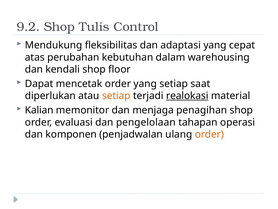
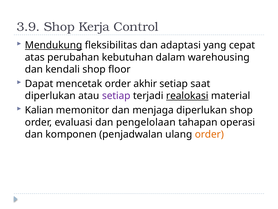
9.2: 9.2 -> 3.9 (28, 27)
Tulis: Tulis -> Kerja (94, 27)
Mendukung underline: none -> present (54, 45)
order yang: yang -> akhir (145, 84)
setiap colour: orange -> purple (116, 96)
menjaga penagihan: penagihan -> diperlukan (202, 110)
